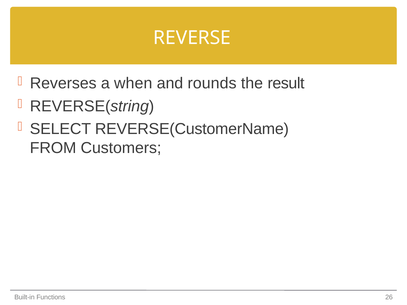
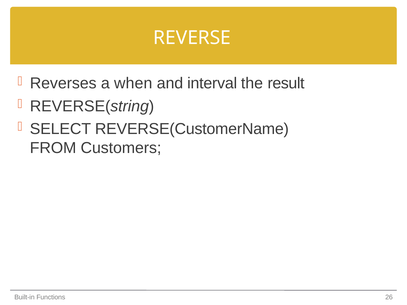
rounds: rounds -> interval (212, 83)
